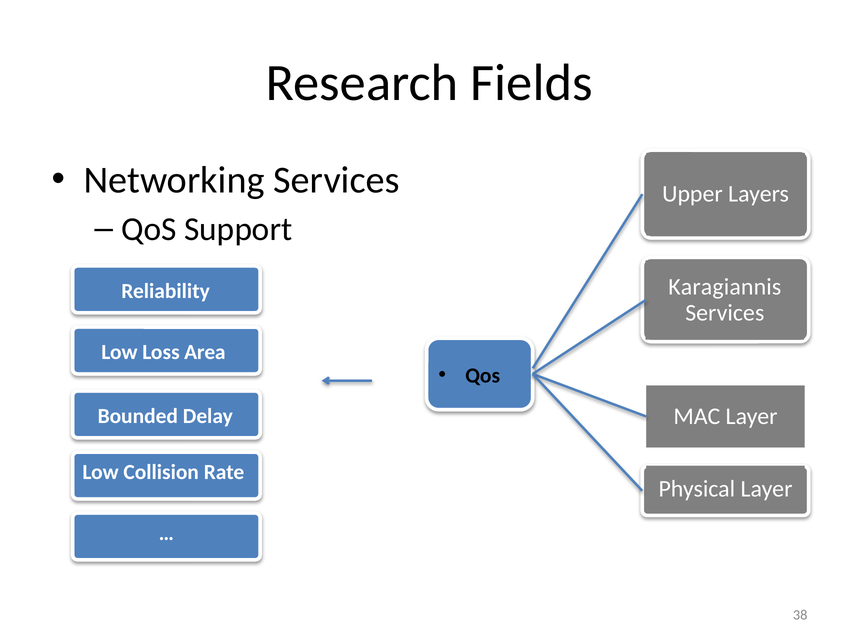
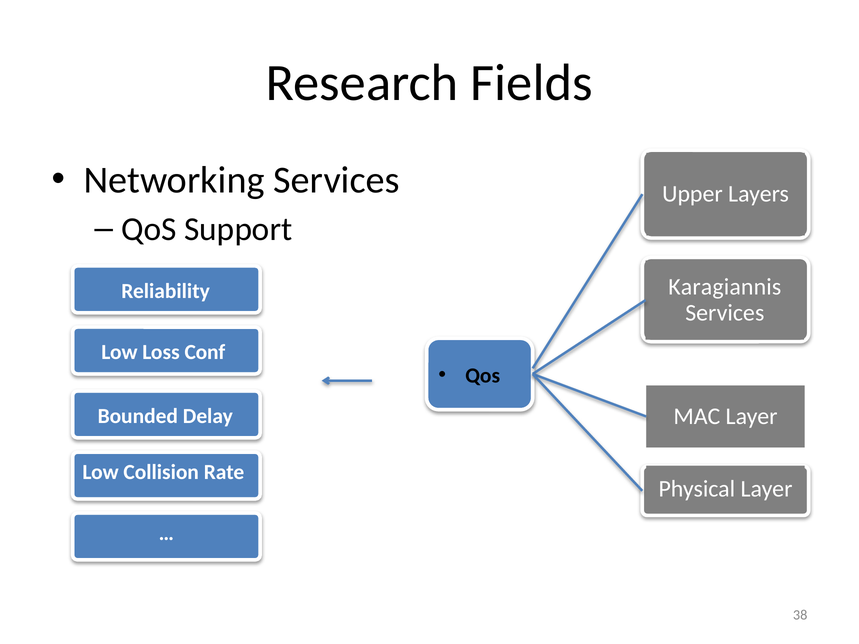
Area: Area -> Conf (205, 352)
